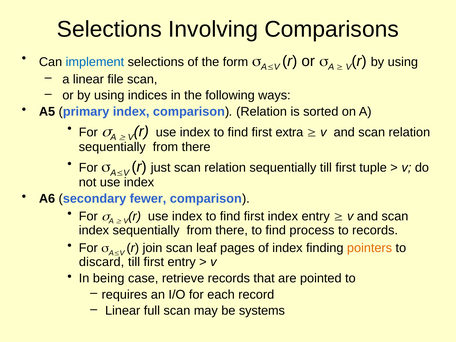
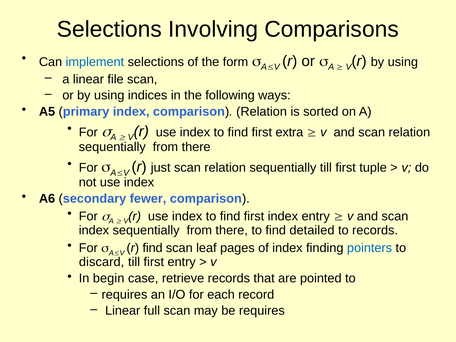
process: process -> detailed (312, 230)
r join: join -> find (153, 248)
pointers colour: orange -> blue (370, 248)
being: being -> begin (109, 278)
be systems: systems -> requires (262, 311)
